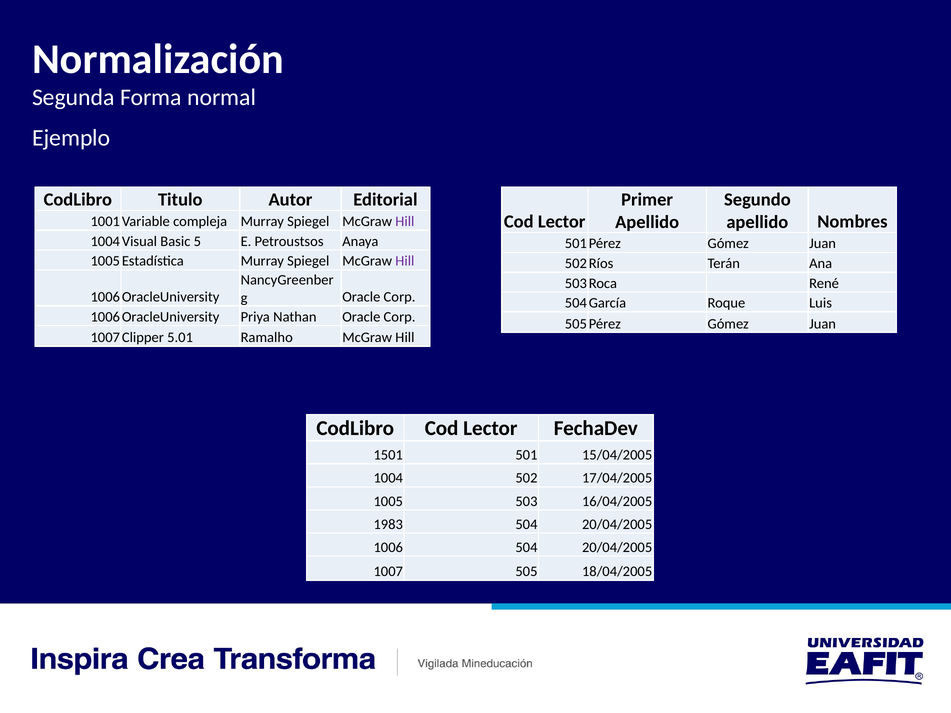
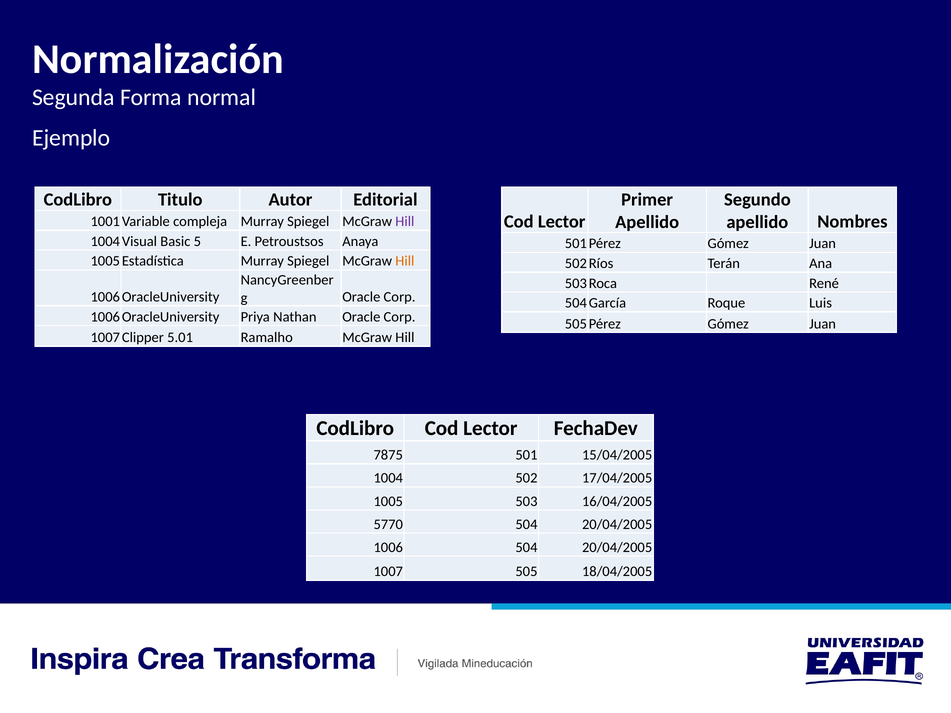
Hill colour: purple -> orange (405, 261)
1501: 1501 -> 7875 (388, 455)
1983: 1983 -> 5770 (388, 525)
